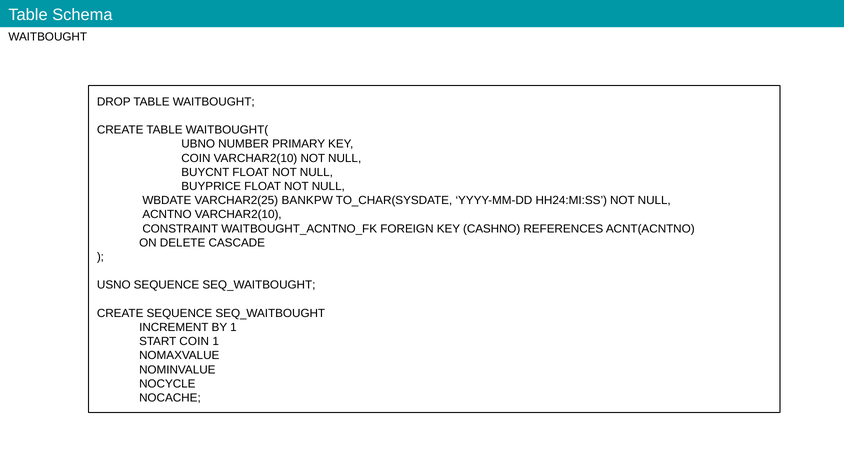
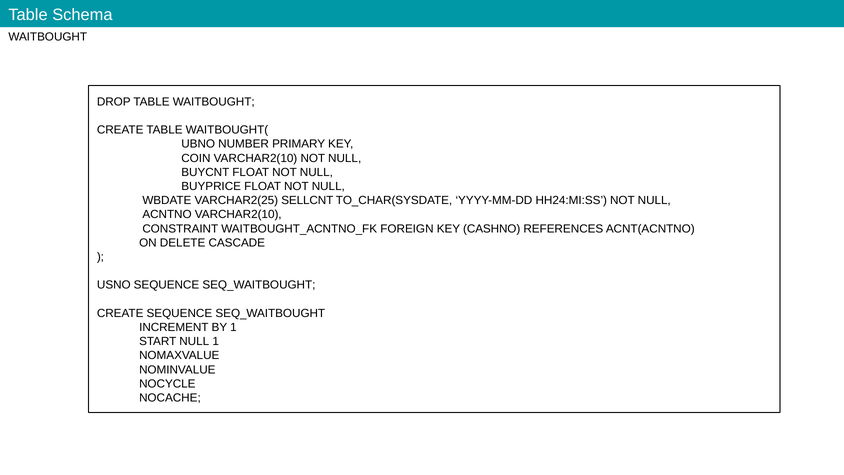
BANKPW: BANKPW -> SELLCNT (307, 200)
START COIN: COIN -> NULL (194, 341)
